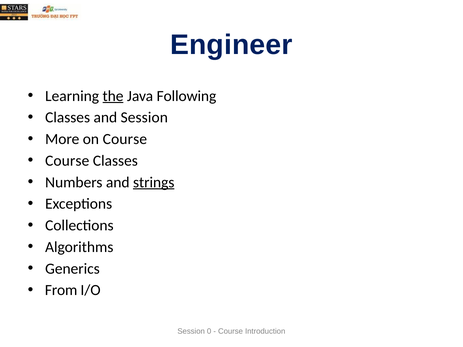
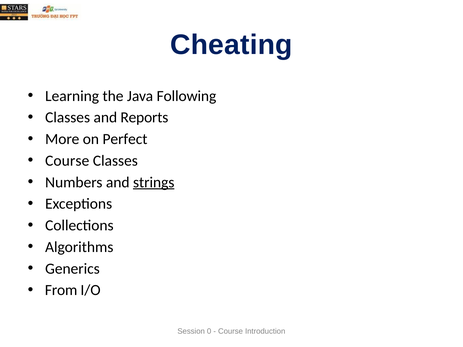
Engineer: Engineer -> Cheating (231, 45)
the underline: present -> none (113, 96)
and Session: Session -> Reports (144, 118)
on Course: Course -> Perfect (125, 139)
